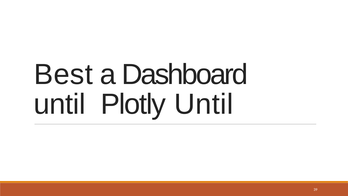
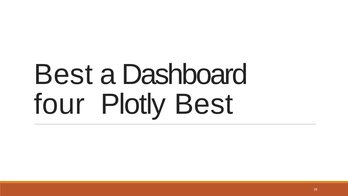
until: until -> four (59, 104)
Plotly Until: Until -> Best (204, 104)
